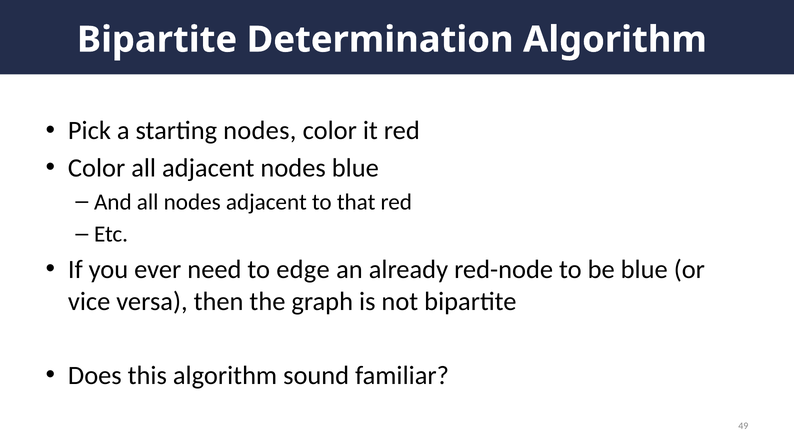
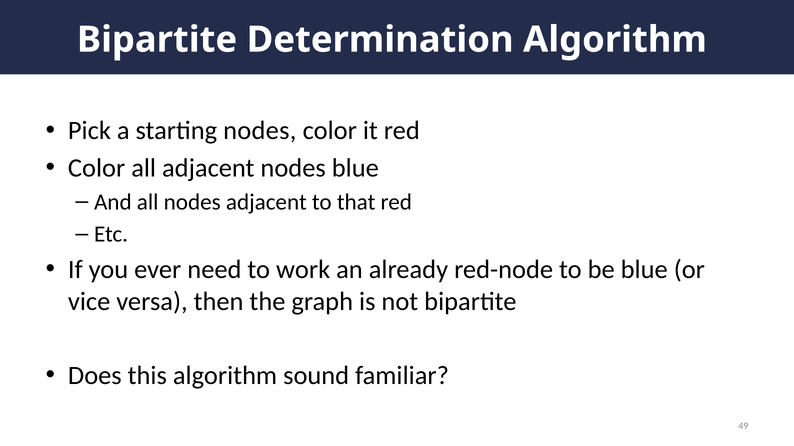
edge: edge -> work (303, 270)
